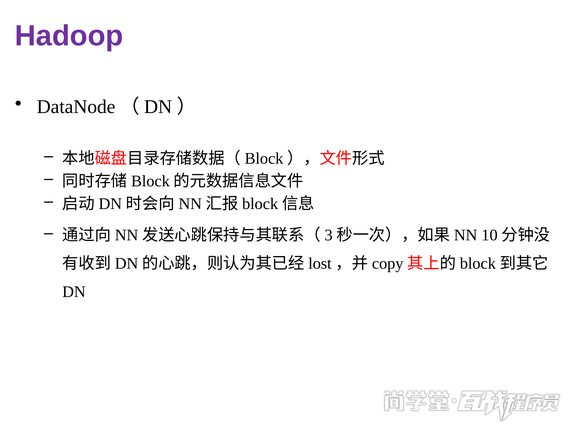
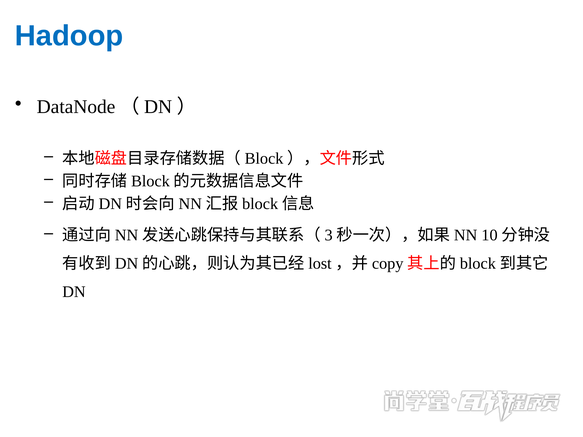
Hadoop colour: purple -> blue (69, 36)
